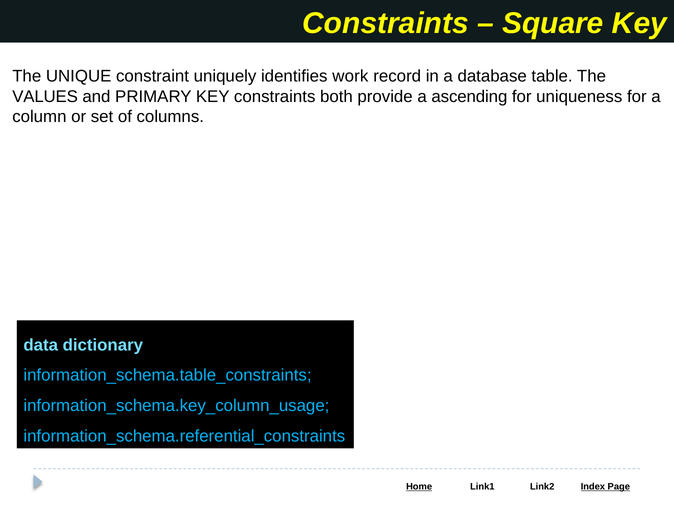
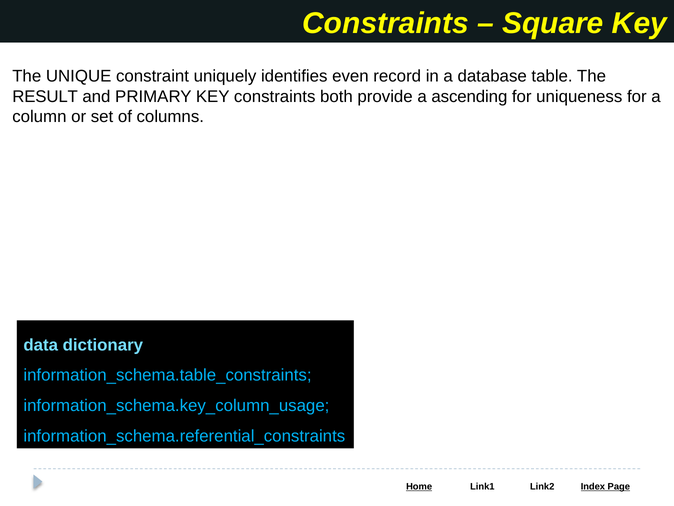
work: work -> even (350, 76)
VALUES: VALUES -> RESULT (45, 97)
